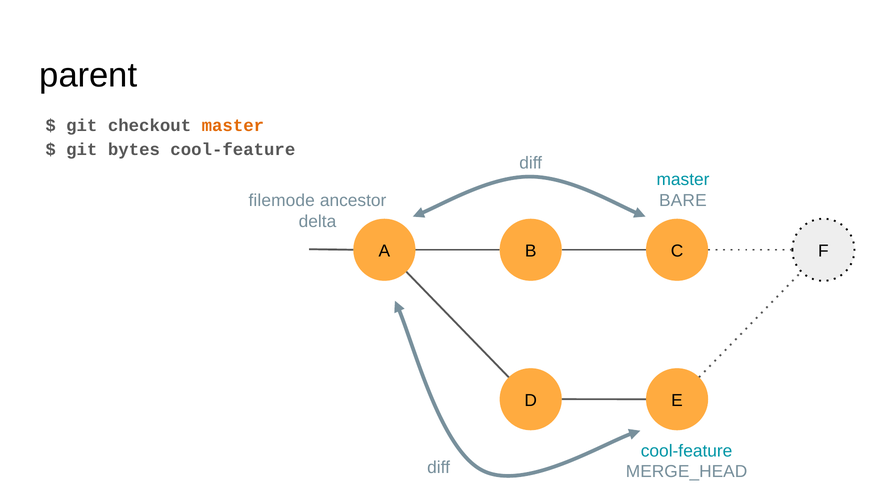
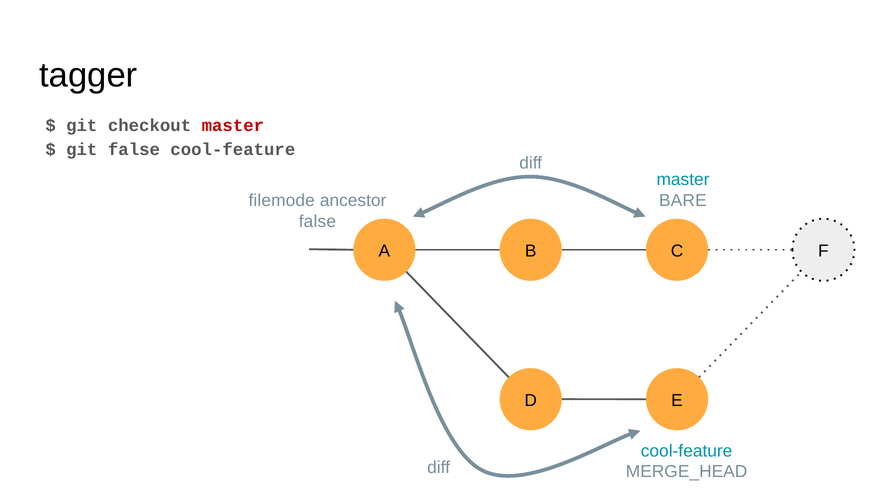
parent: parent -> tagger (88, 75)
master colour: orange -> red (233, 126)
git bytes: bytes -> false (134, 150)
delta: delta -> false (317, 221)
